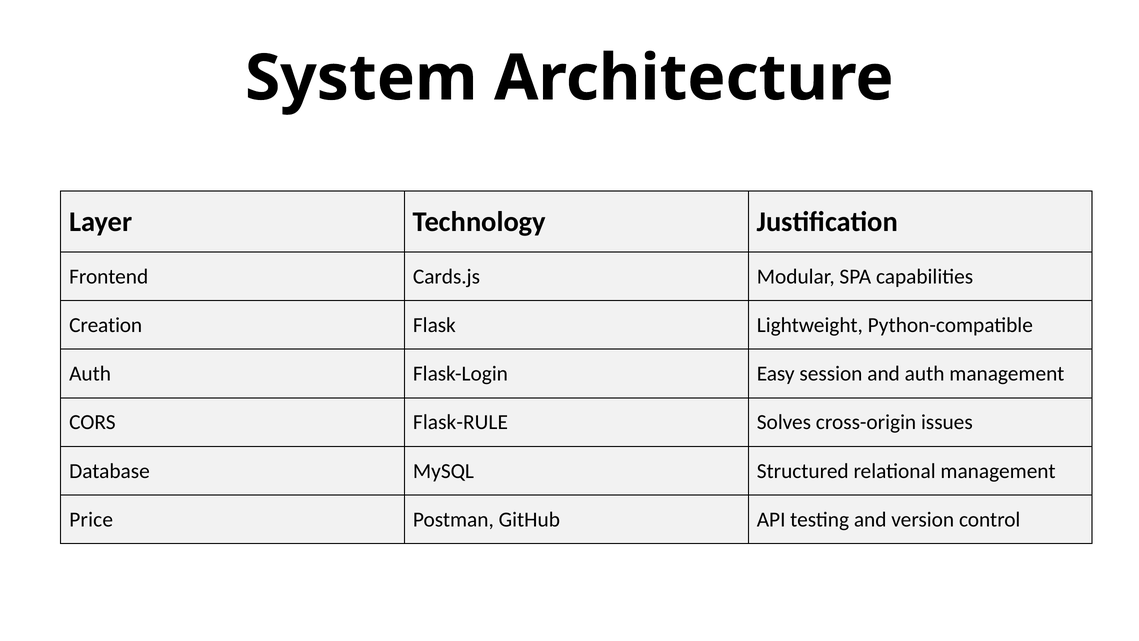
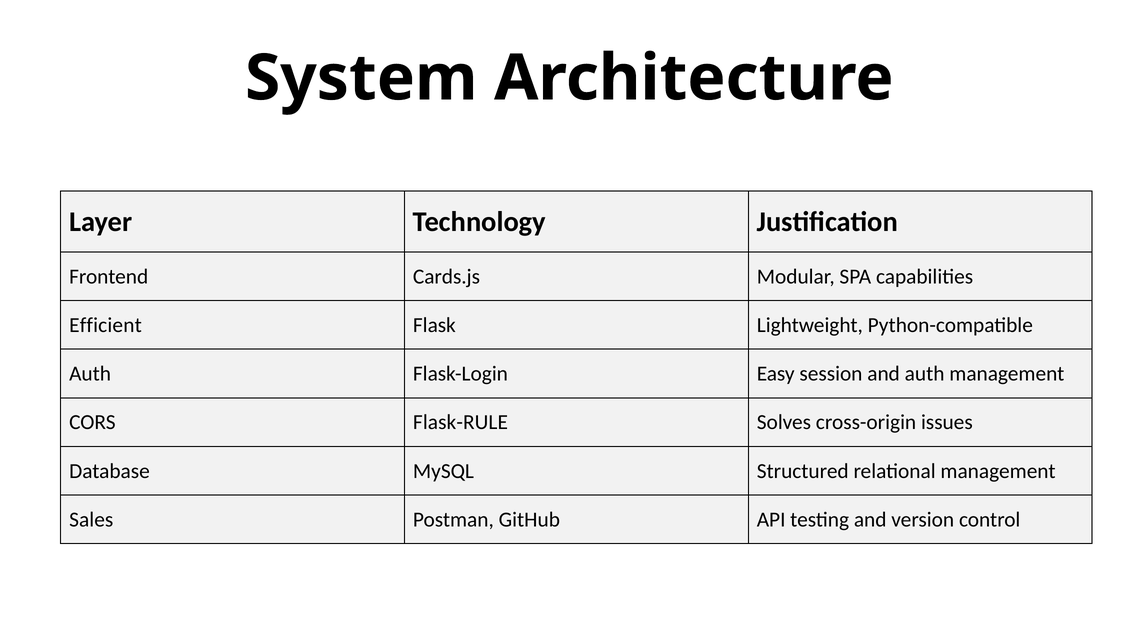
Creation: Creation -> Efficient (105, 325)
Price: Price -> Sales (91, 519)
